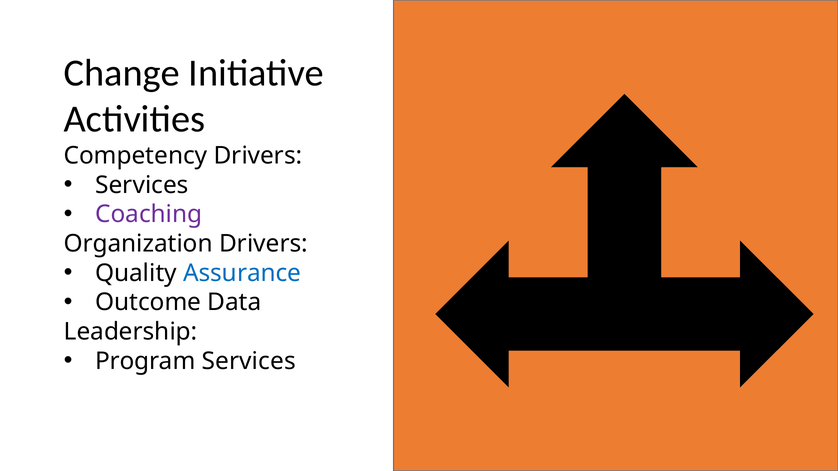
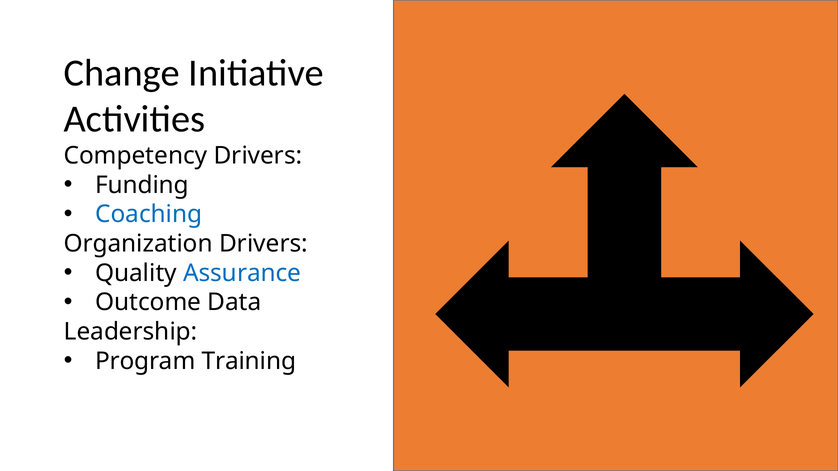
Services: Services -> Funding (142, 185)
Coaching colour: purple -> blue (149, 215)
Program Services: Services -> Training (249, 361)
